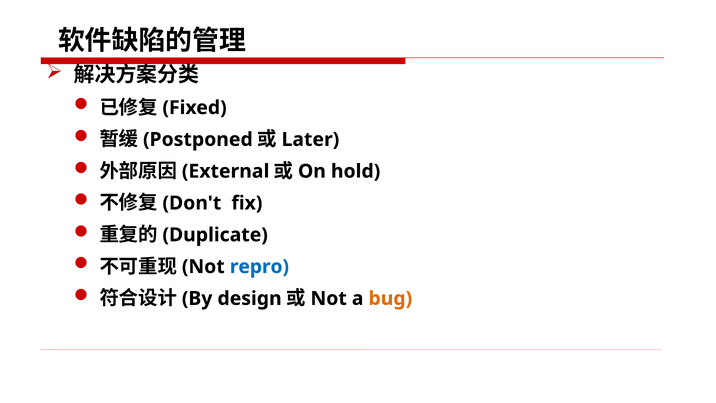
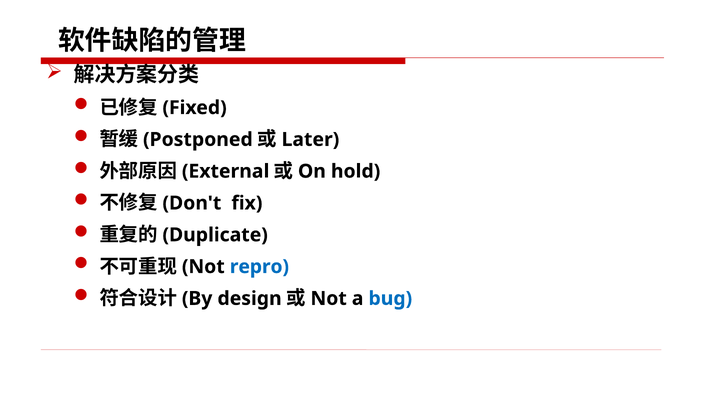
bug colour: orange -> blue (390, 298)
